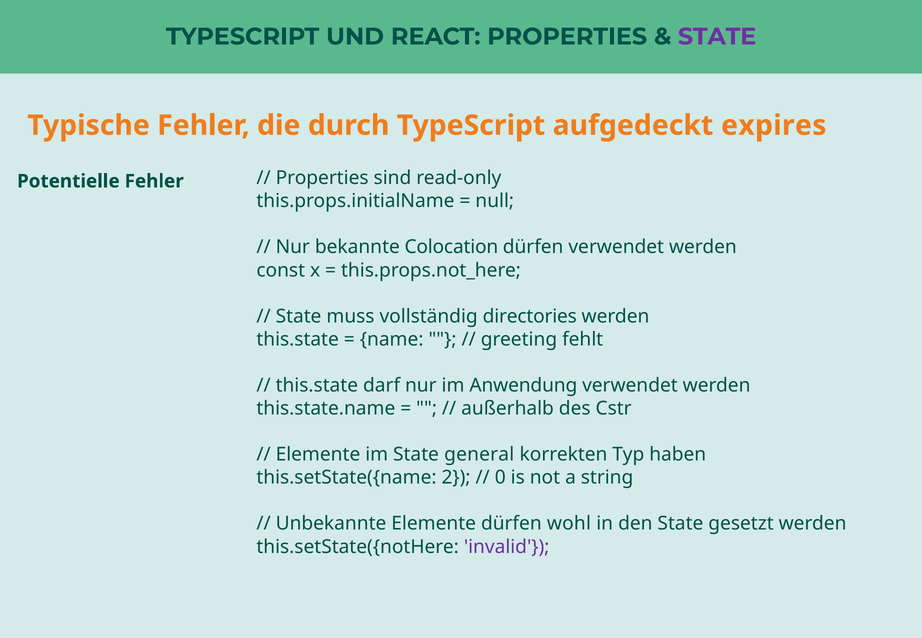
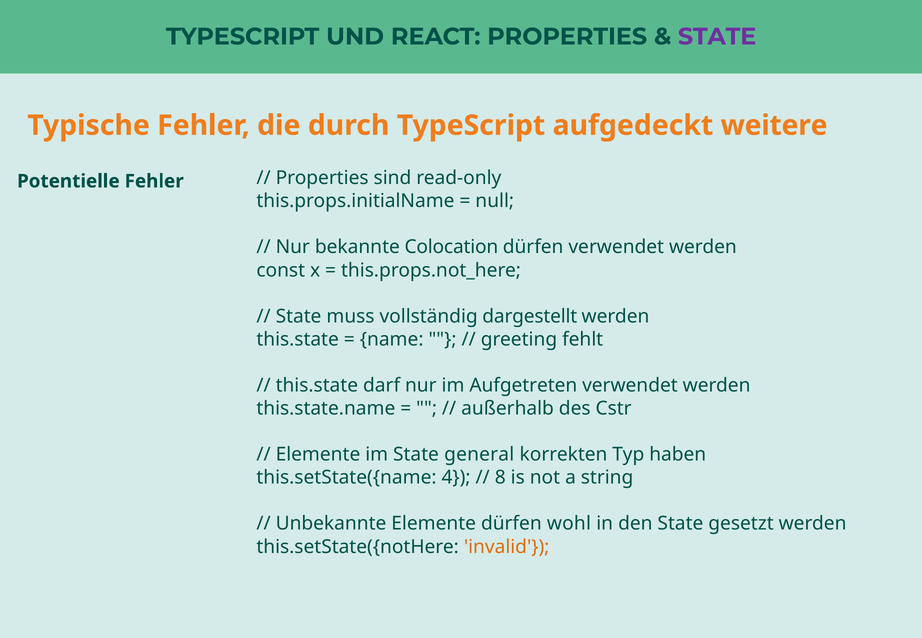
expires: expires -> weitere (774, 125)
directories: directories -> dargestellt (530, 316)
Anwendung: Anwendung -> Aufgetreten (523, 386)
2: 2 -> 4 (456, 478)
0: 0 -> 8 (500, 478)
invalid colour: purple -> orange (507, 547)
